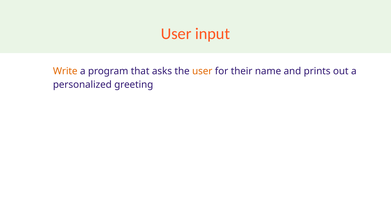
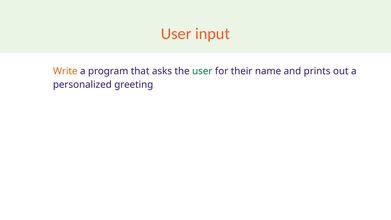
user colour: orange -> green (202, 71)
